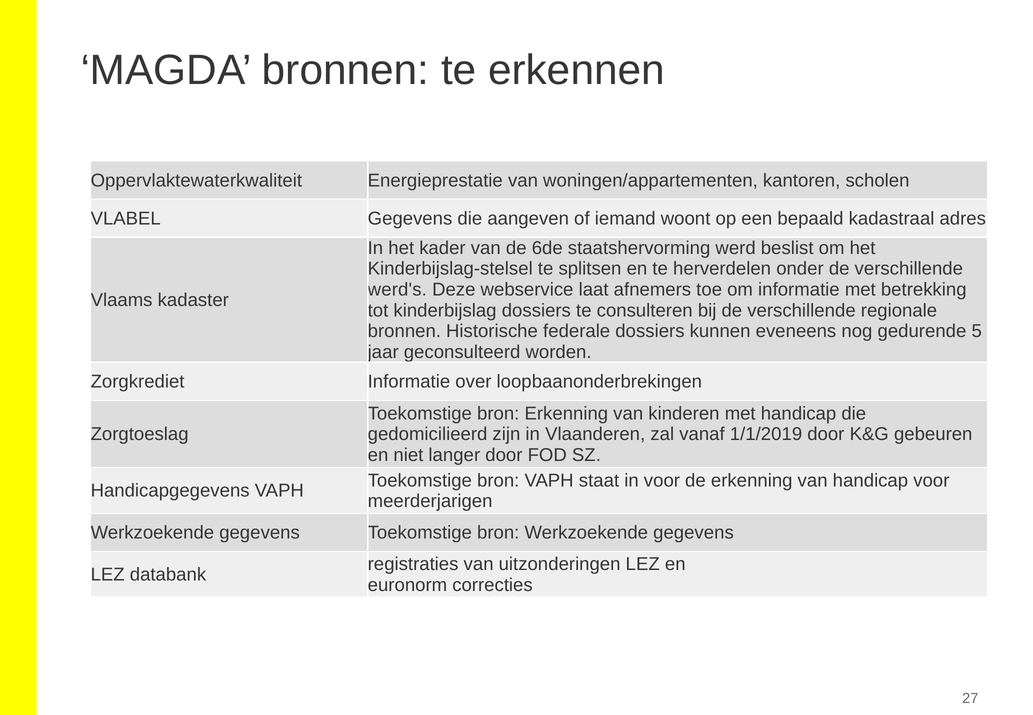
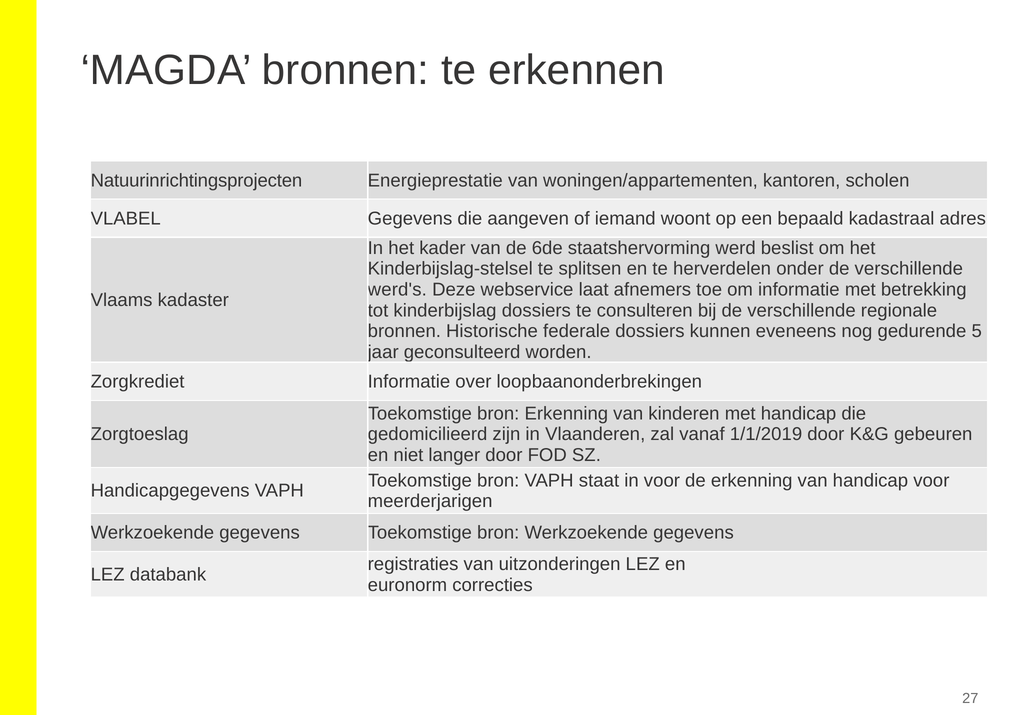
Oppervlaktewaterkwaliteit: Oppervlaktewaterkwaliteit -> Natuurinrichtingsprojecten (196, 180)
